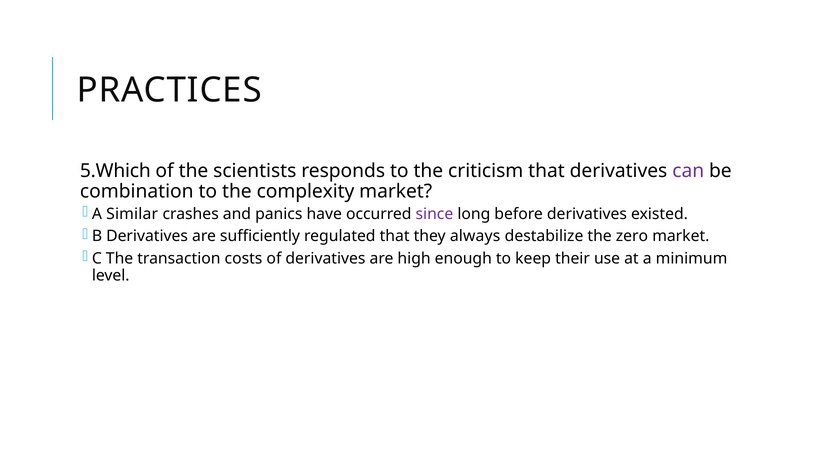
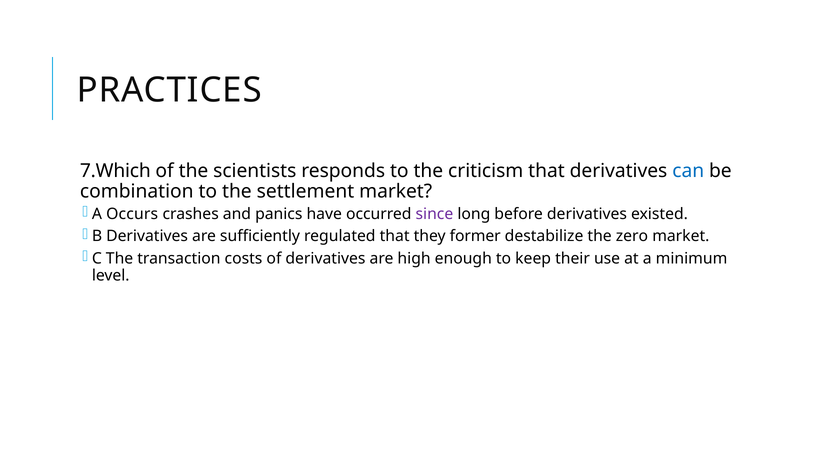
5.Which: 5.Which -> 7.Which (115, 171)
can colour: purple -> blue (688, 171)
complexity: complexity -> settlement (305, 191)
Similar: Similar -> Occurs (132, 214)
always: always -> former (475, 236)
